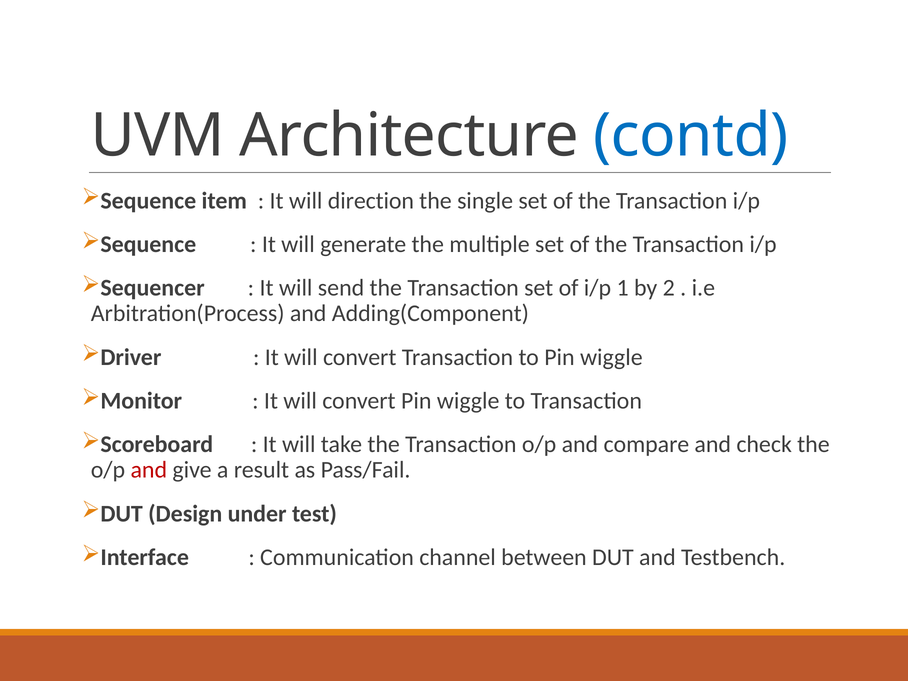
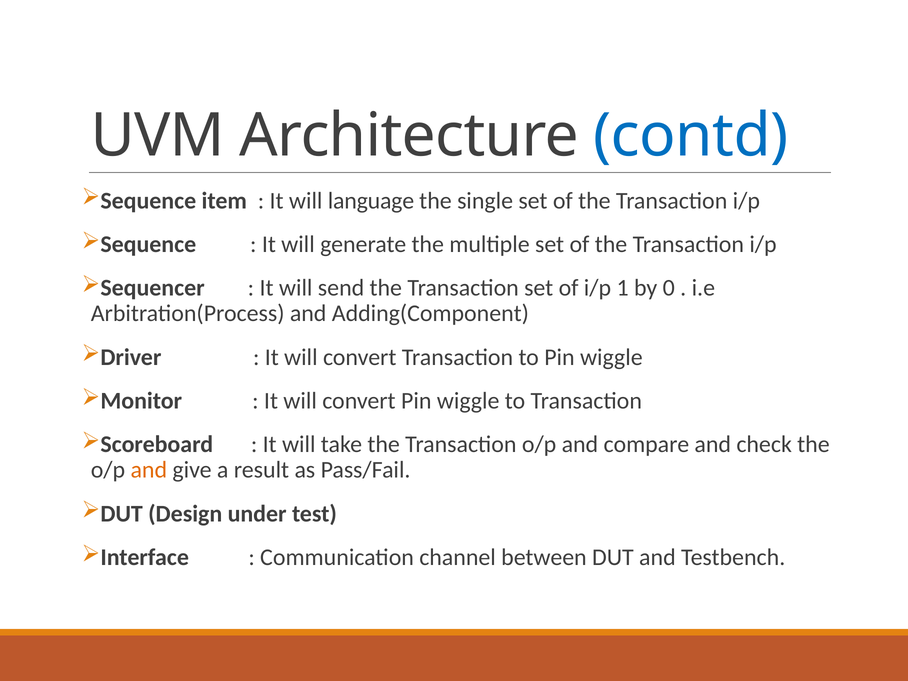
direction: direction -> language (371, 201)
2: 2 -> 0 (669, 288)
and colour: red -> orange (149, 470)
